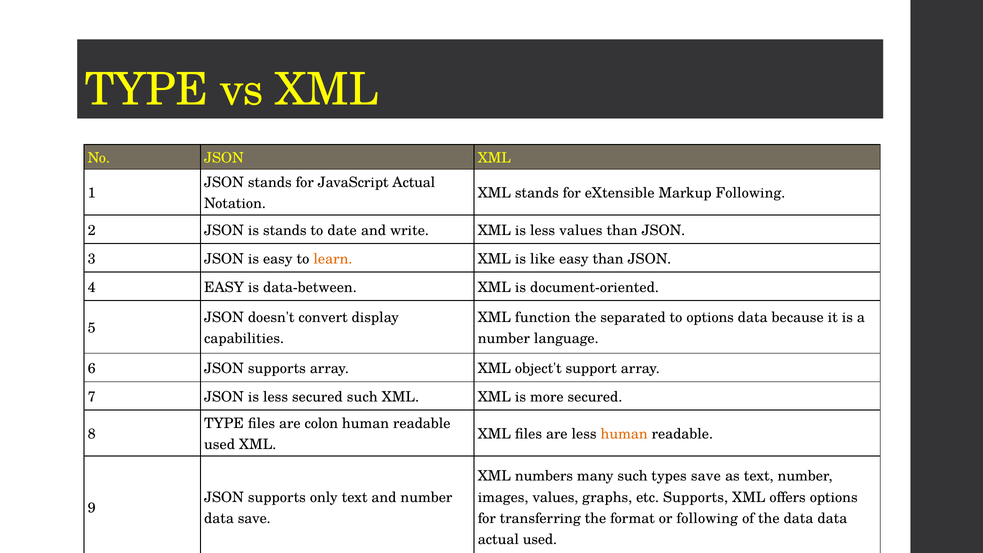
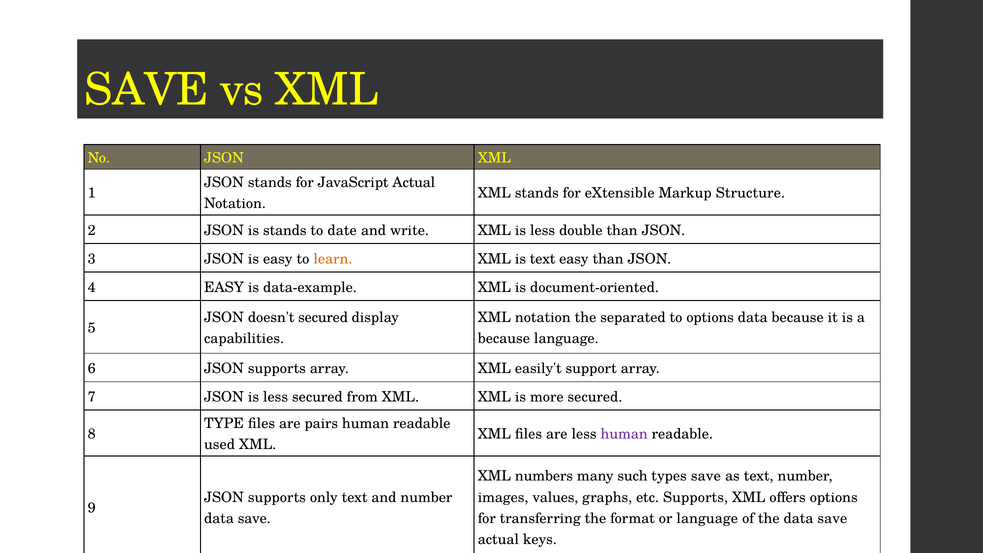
TYPE: TYPE -> SAVE (147, 90)
Markup Following: Following -> Structure (750, 193)
less values: values -> double (581, 230)
is like: like -> text (543, 259)
data-between: data-between -> data-example (310, 287)
doesn't convert: convert -> secured (323, 317)
XML function: function -> notation (543, 317)
number: number -> because (504, 338)
object't: object't -> easily't (538, 369)
secured such: such -> from (362, 397)
colon: colon -> pairs (321, 424)
human colour: orange -> purple (624, 434)
or following: following -> language (707, 518)
the data data: data -> save (832, 518)
actual used: used -> keys (540, 540)
